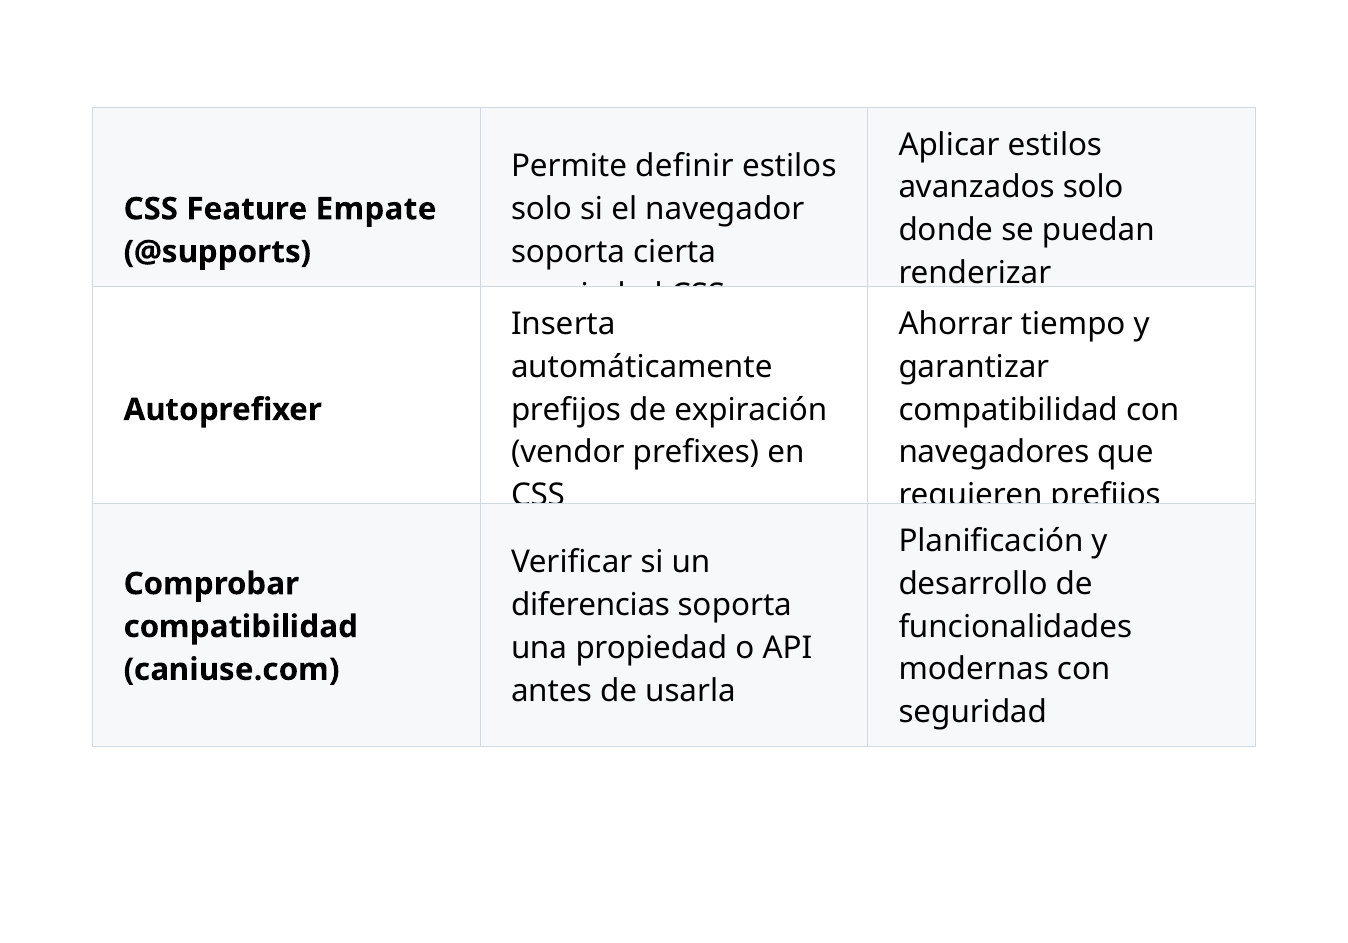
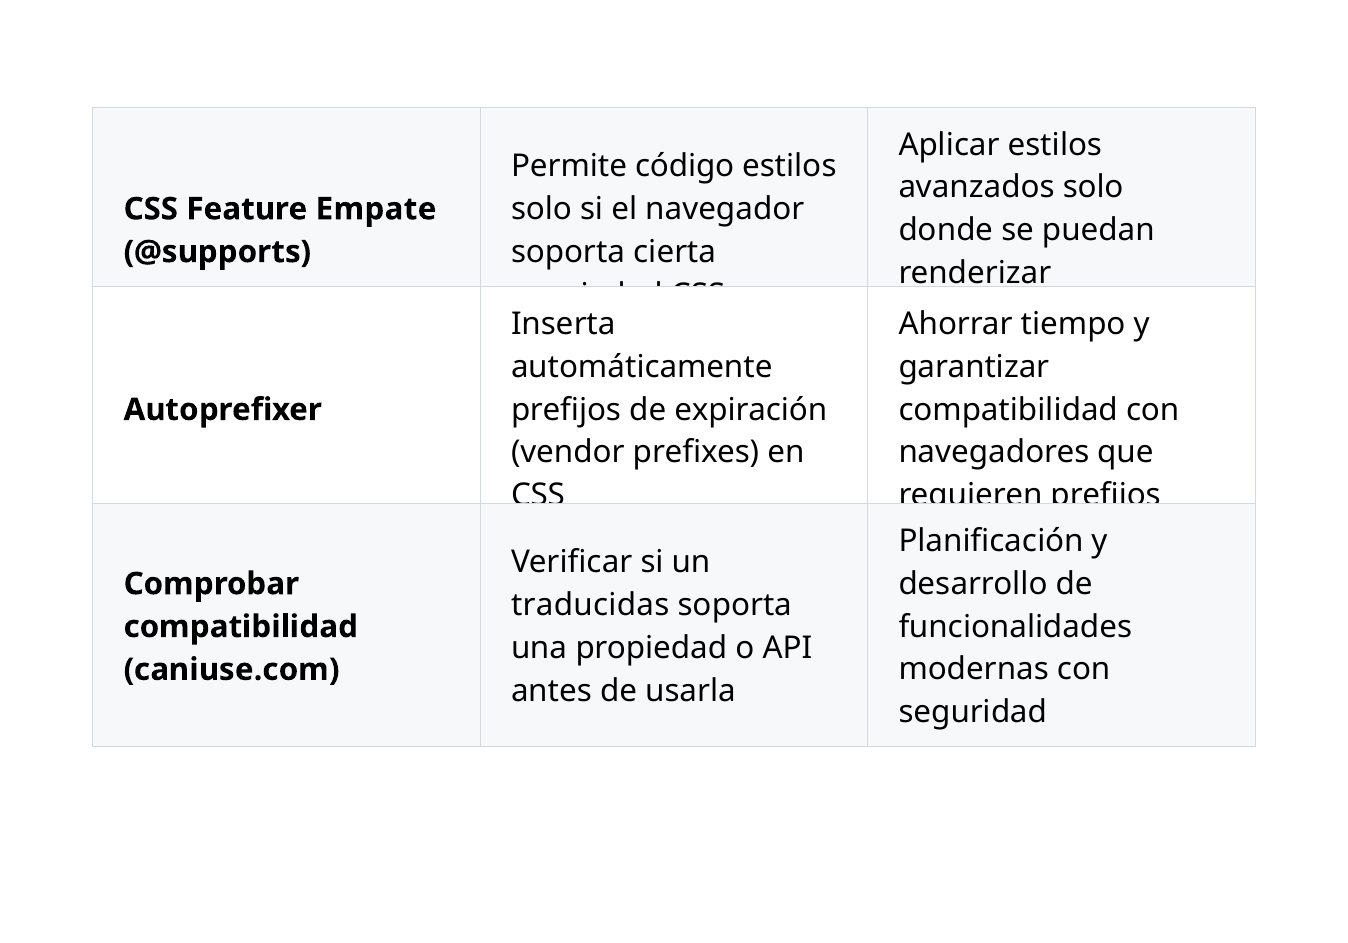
definir: definir -> código (685, 166)
diferencias: diferencias -> traducidas (590, 605)
